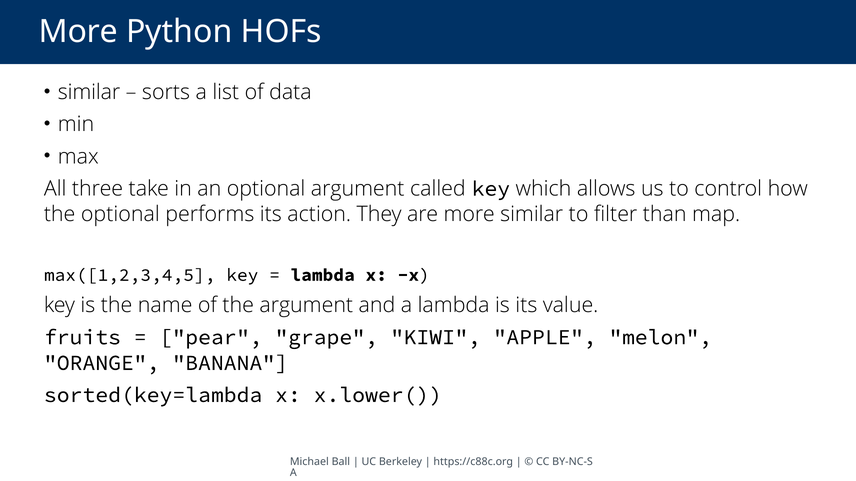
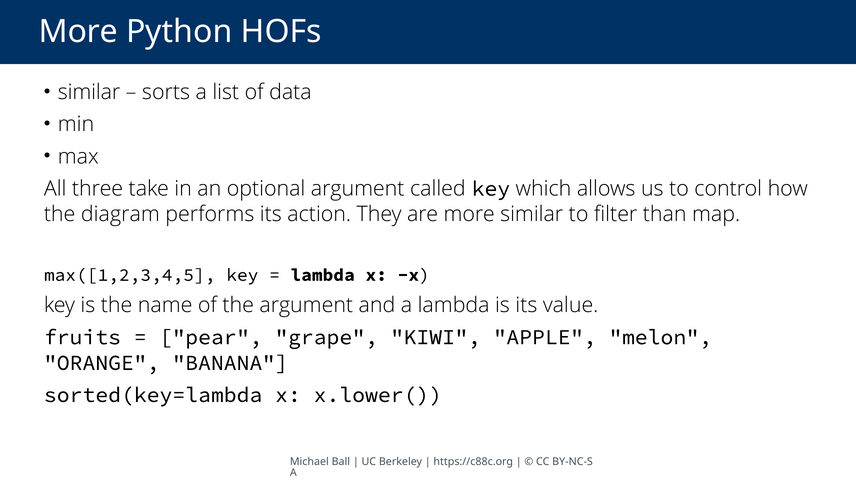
the optional: optional -> diagram (120, 214)
